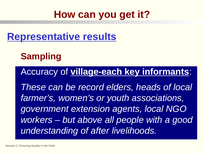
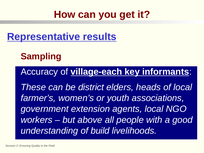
record: record -> district (91, 87)
after: after -> build (100, 131)
